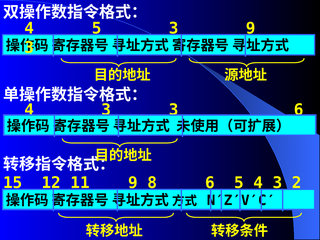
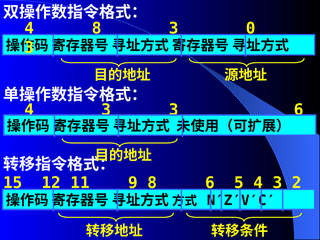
4 5: 5 -> 8 (97, 28)
3 9: 9 -> 0 (251, 28)
